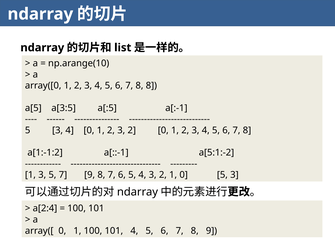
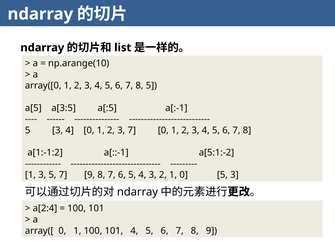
8 8: 8 -> 5 (151, 86)
2 3 2: 2 -> 7 (132, 130)
